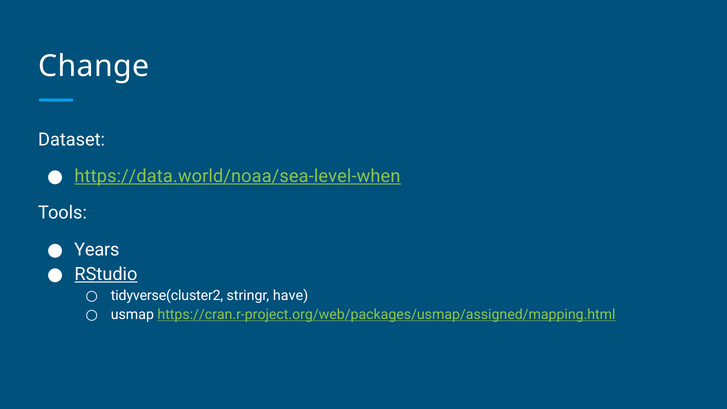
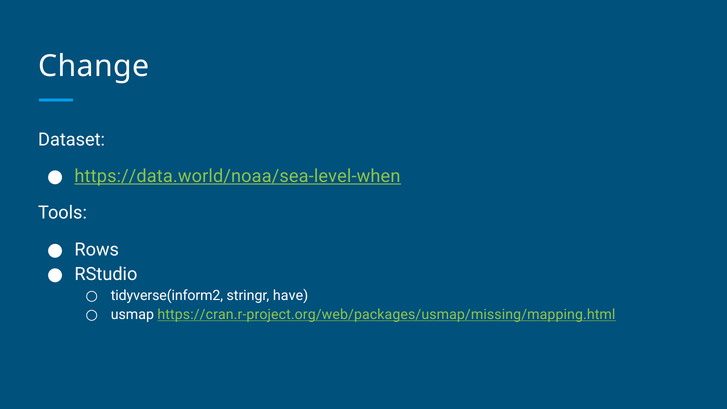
Years: Years -> Rows (97, 250)
RStudio underline: present -> none (106, 274)
tidyverse(cluster2: tidyverse(cluster2 -> tidyverse(inform2 (167, 296)
https://cran.r-project.org/web/packages/usmap/assigned/mapping.html: https://cran.r-project.org/web/packages/usmap/assigned/mapping.html -> https://cran.r-project.org/web/packages/usmap/missing/mapping.html (386, 315)
